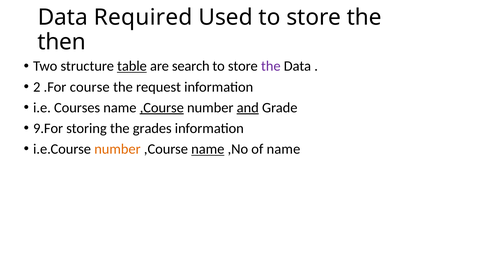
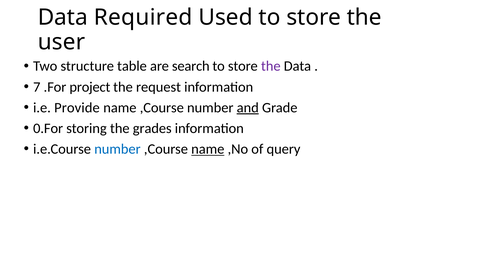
then: then -> user (61, 42)
table underline: present -> none (132, 66)
2: 2 -> 7 (37, 87)
course: course -> project (90, 87)
Courses: Courses -> Provide (77, 108)
,Course underline: present -> none (162, 108)
9.For: 9.For -> 0.For (48, 129)
number colour: orange -> blue (117, 149)
of name: name -> query (284, 149)
